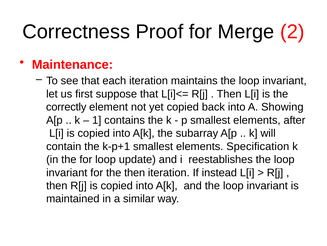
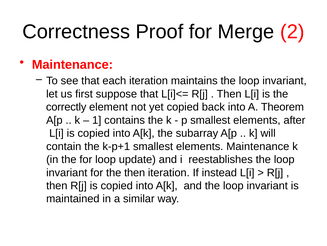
Showing: Showing -> Theorem (282, 107)
elements Speciﬁcation: Speciﬁcation -> Maintenance (258, 146)
